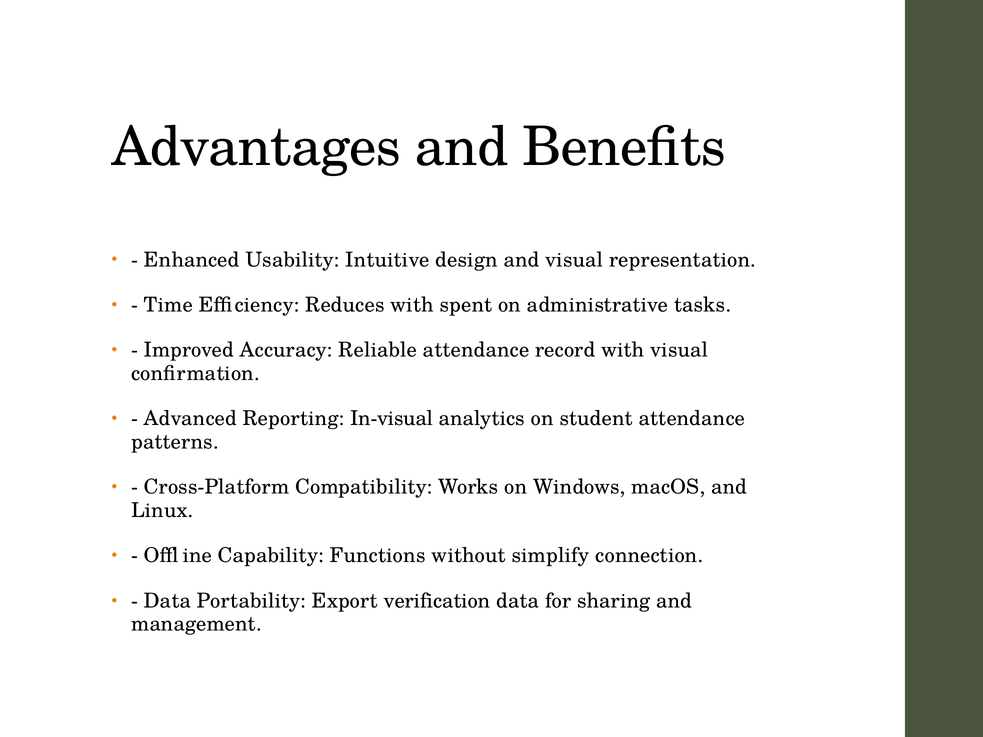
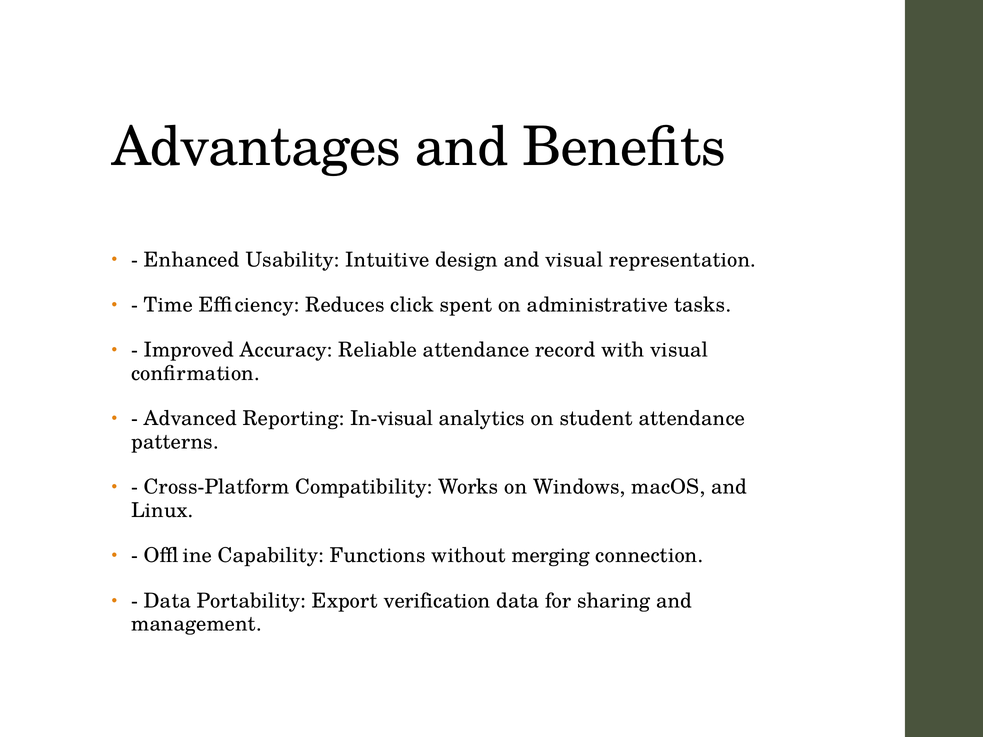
Reduces with: with -> click (412, 305)
simplify: simplify -> merging (551, 556)
